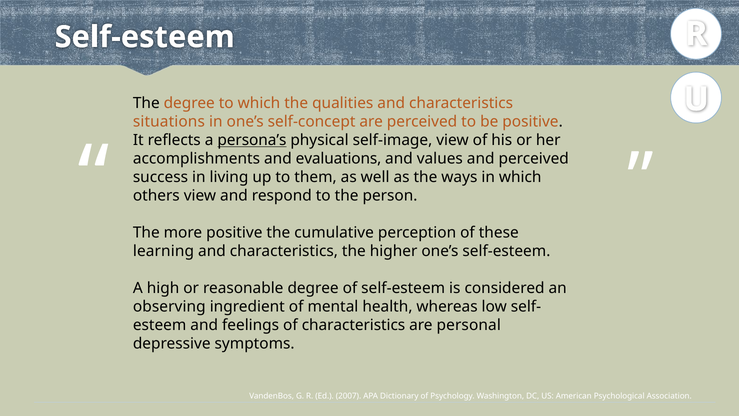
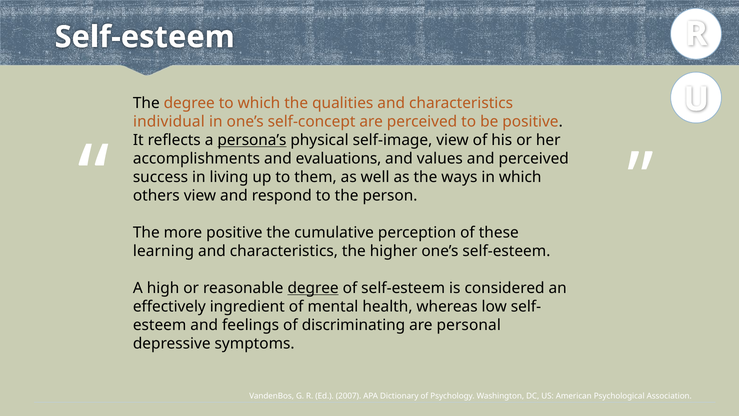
situations: situations -> individual (169, 122)
degree underline: none -> present (313, 288)
observing: observing -> effectively (169, 306)
of characteristics: characteristics -> discriminating (353, 325)
